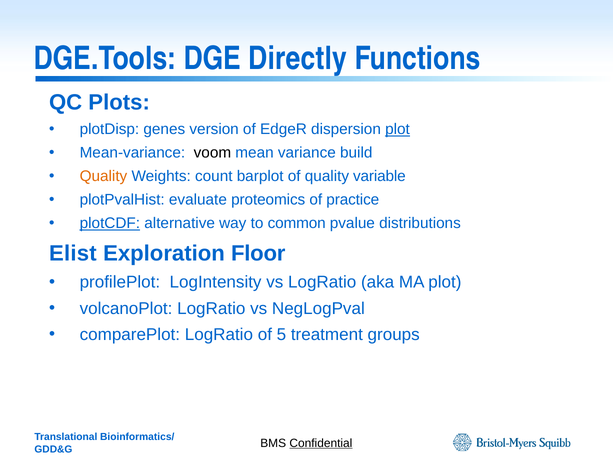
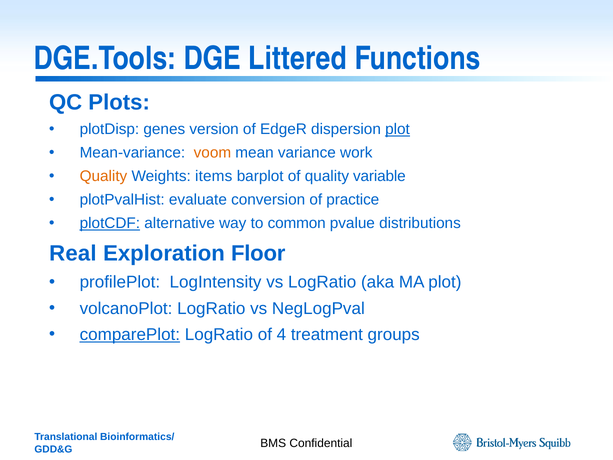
Directly: Directly -> Littered (298, 59)
voom colour: black -> orange (212, 153)
build: build -> work (356, 153)
count: count -> items (214, 176)
proteomics: proteomics -> conversion (268, 200)
Elist: Elist -> Real (73, 253)
comparePlot underline: none -> present (130, 334)
5: 5 -> 4 (281, 334)
Confidential underline: present -> none (321, 443)
